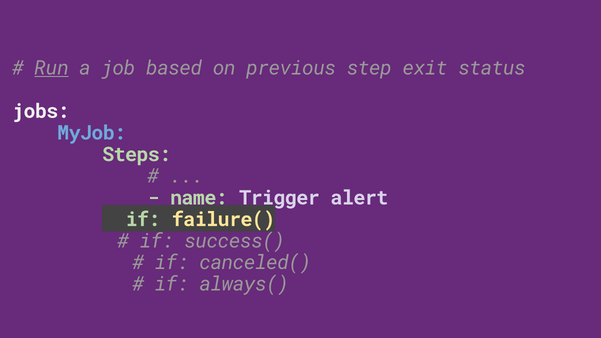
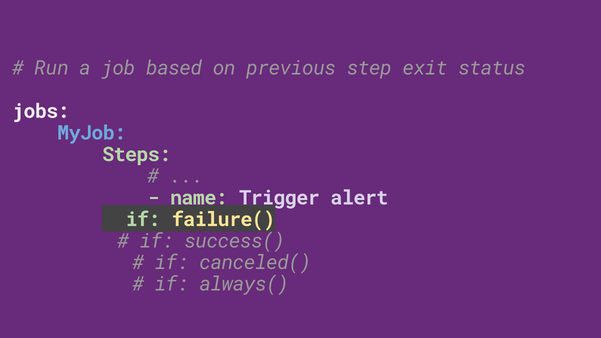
Run underline: present -> none (51, 68)
